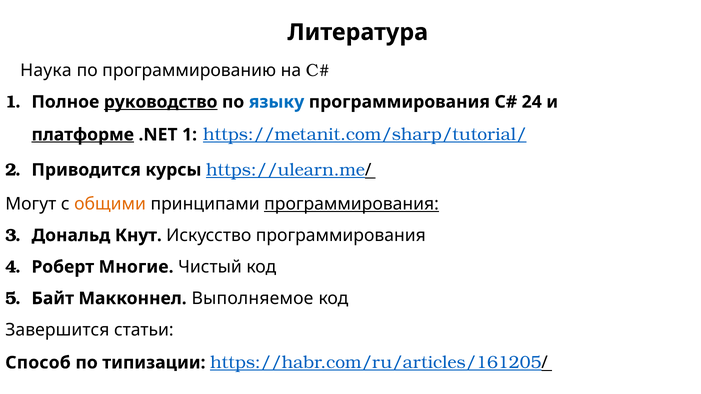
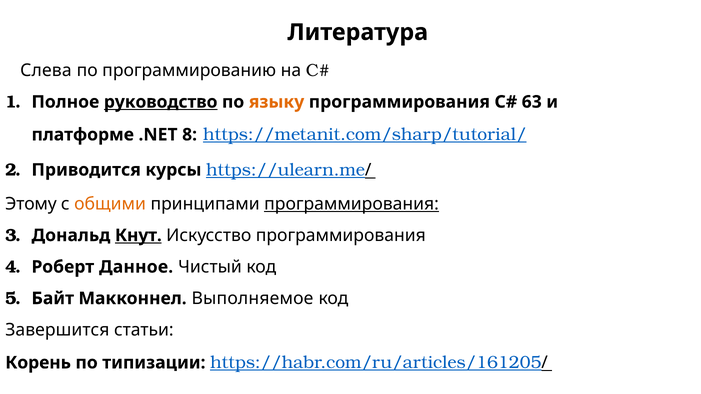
Наука: Наука -> Слева (46, 70)
языку colour: blue -> orange (277, 102)
24: 24 -> 63 (532, 102)
платформе underline: present -> none (83, 135)
.NET 1: 1 -> 8 (190, 135)
Могут: Могут -> Этому (31, 204)
Кнут underline: none -> present (138, 236)
Многие: Многие -> Данное (136, 267)
Способ: Способ -> Корень (38, 363)
